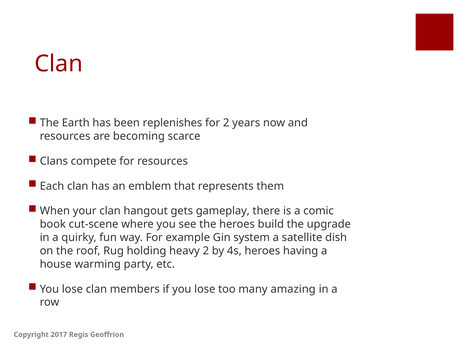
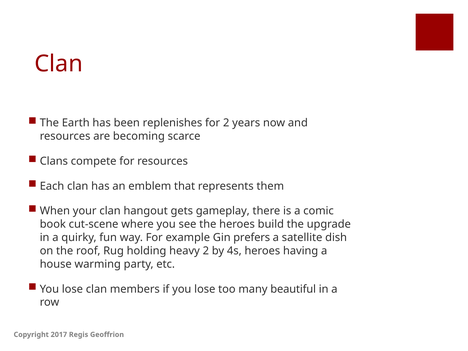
system: system -> prefers (252, 238)
amazing: amazing -> beautiful (293, 289)
